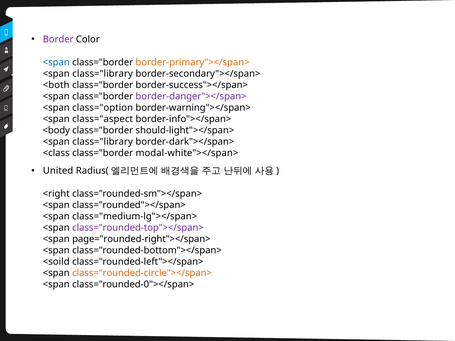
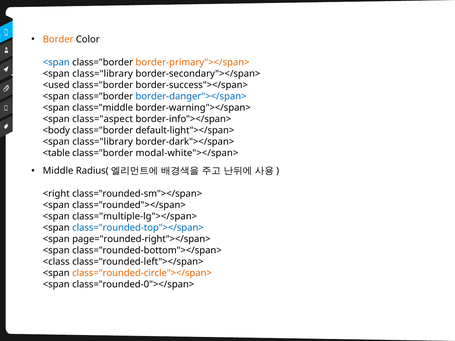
Border colour: purple -> orange (58, 40)
<both: <both -> <used (56, 85)
border-danger"></span> colour: purple -> blue (191, 96)
class="option: class="option -> class="middle (103, 108)
should-light"></span>: should-light"></span> -> default-light"></span> (185, 131)
<class: <class -> <table (56, 153)
United: United -> Middle (58, 171)
class="medium-lg"></span>: class="medium-lg"></span> -> class="multiple-lg"></span> (135, 216)
class="rounded-top"></span> colour: purple -> blue (138, 228)
<soild: <soild -> <class (56, 262)
